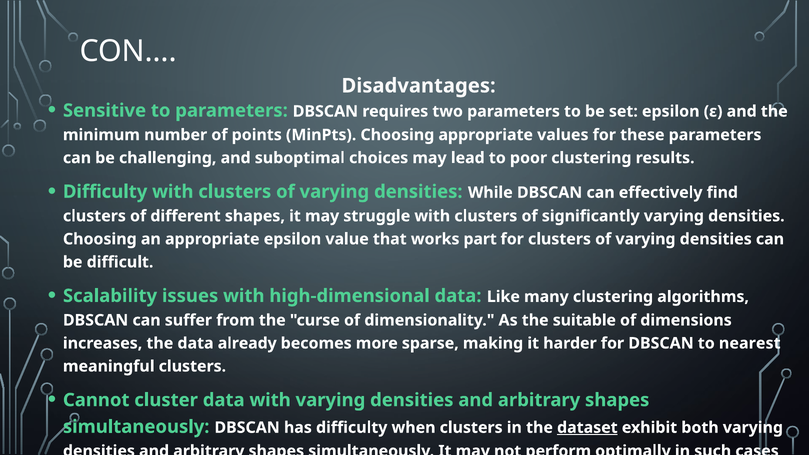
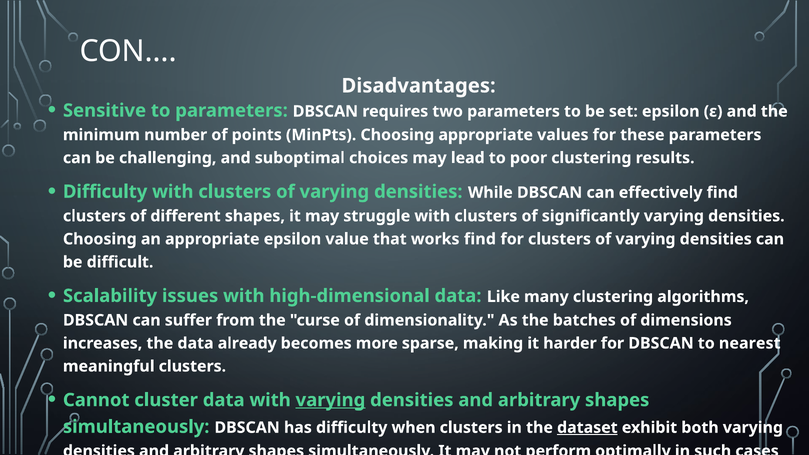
works part: part -> find (480, 239)
suitable: suitable -> batches (584, 320)
varying underline: none -> present (330, 400)
